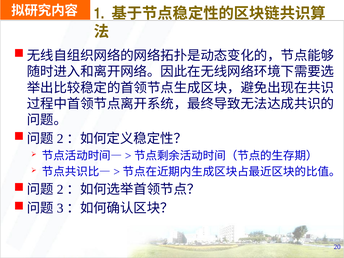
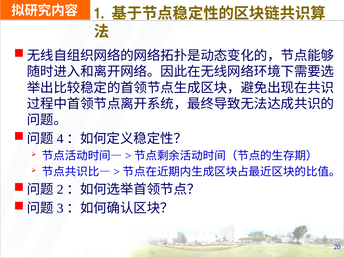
2: 2 -> 4 (60, 139)
